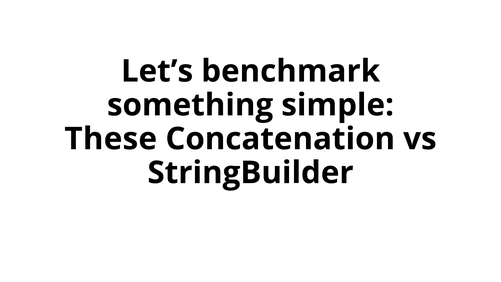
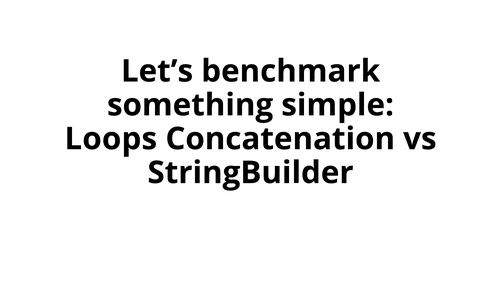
These: These -> Loops (111, 139)
